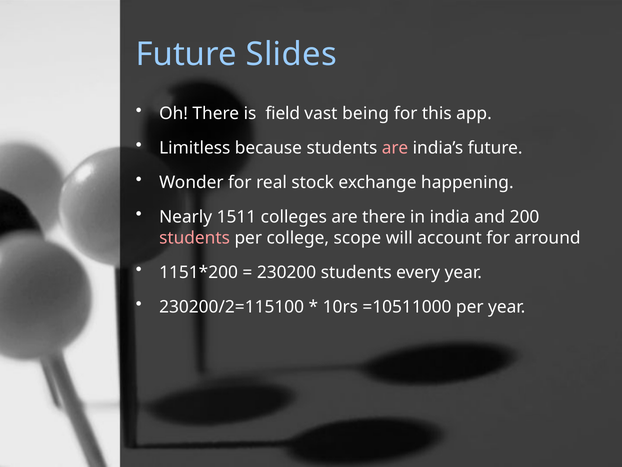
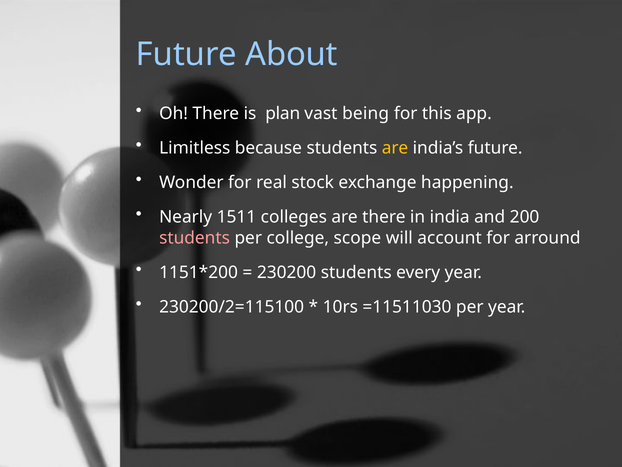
Slides: Slides -> About (292, 54)
field: field -> plan (283, 113)
are colour: pink -> yellow (395, 148)
=10511000: =10511000 -> =11511030 (407, 307)
